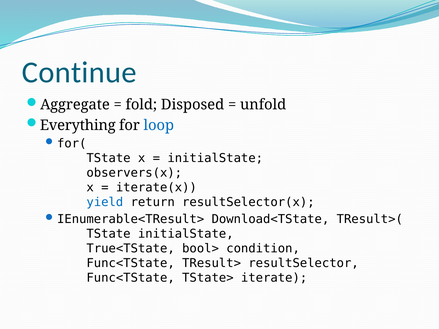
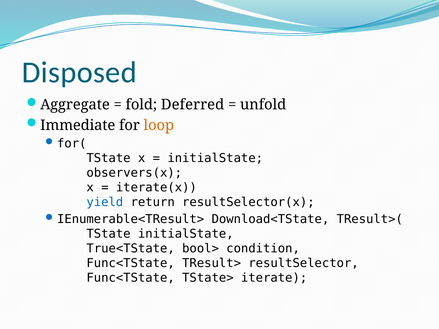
Continue: Continue -> Disposed (79, 73)
Disposed: Disposed -> Deferred (193, 105)
Everything: Everything -> Immediate (78, 125)
loop colour: blue -> orange (159, 125)
